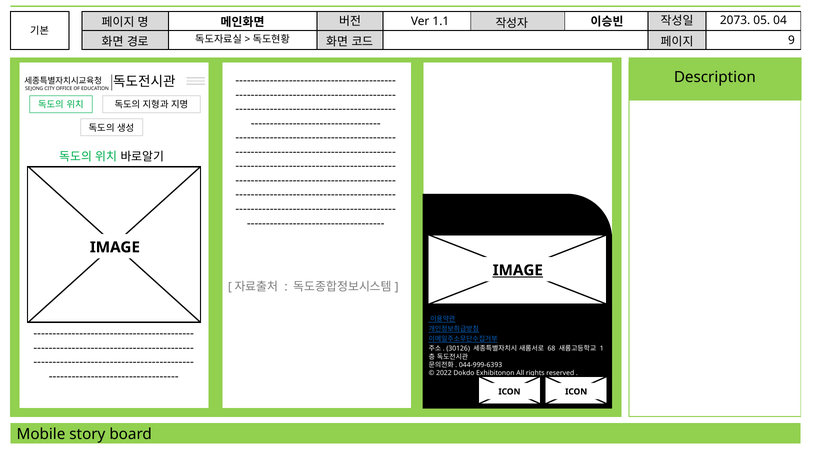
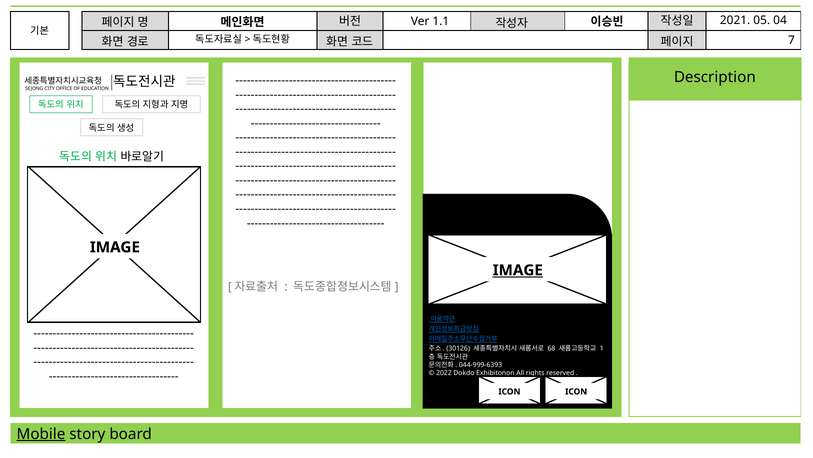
2073: 2073 -> 2021 (735, 20)
9: 9 -> 7 (791, 40)
Mobile underline: none -> present (41, 433)
